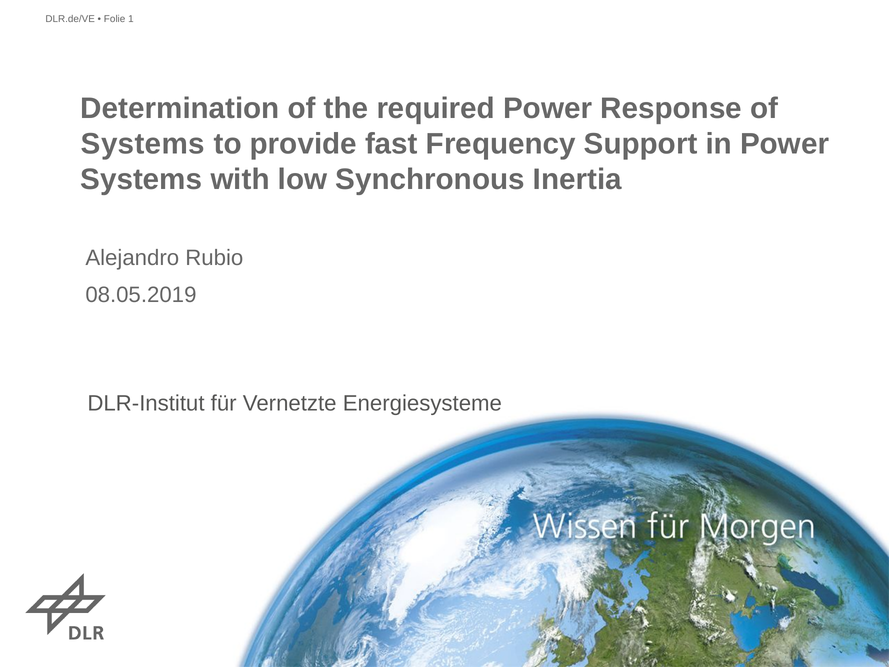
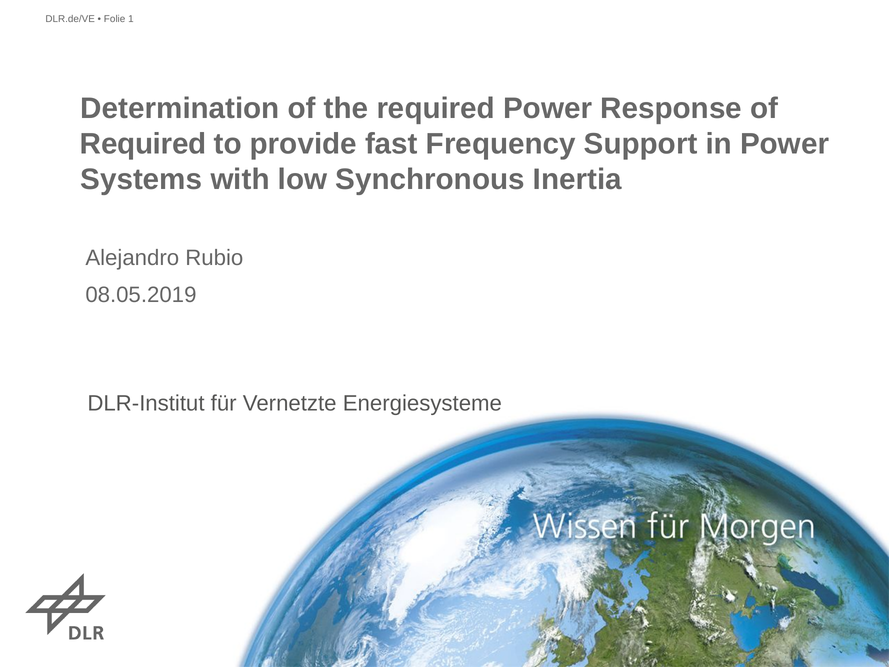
Systems: Systems -> Required (143, 144)
